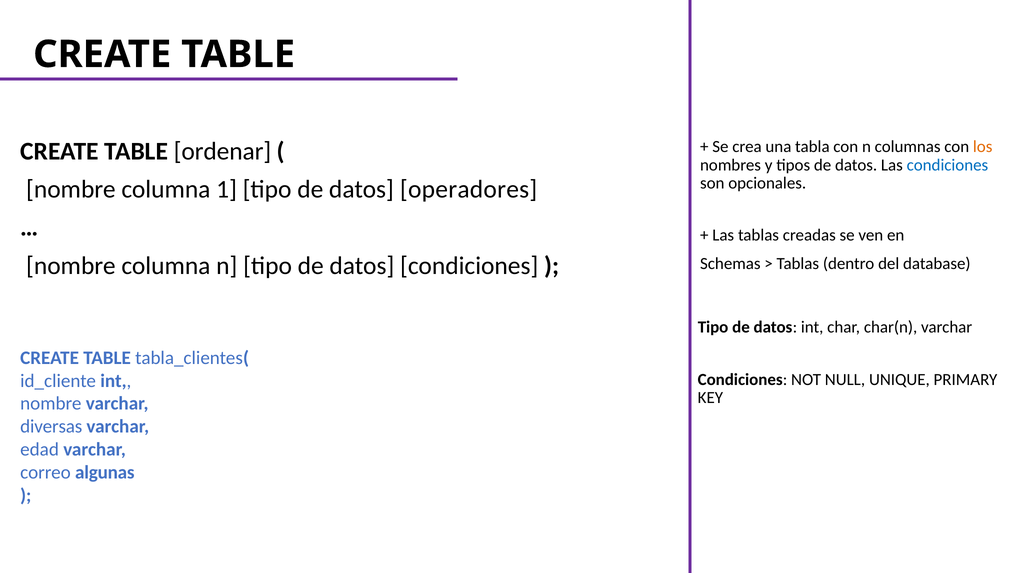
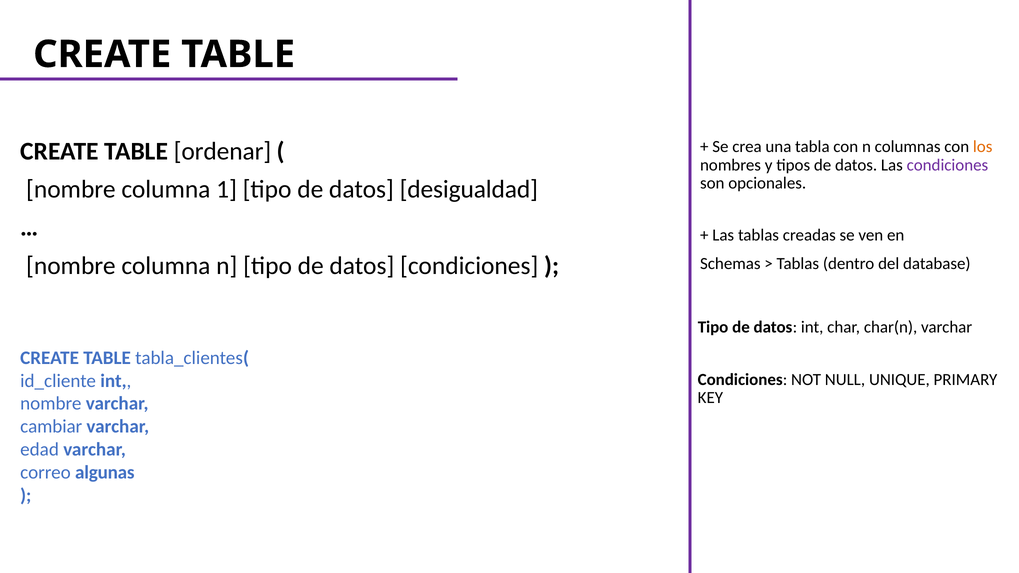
condiciones colour: blue -> purple (947, 165)
operadores: operadores -> desigualdad (469, 190)
diversas: diversas -> cambiar (51, 427)
